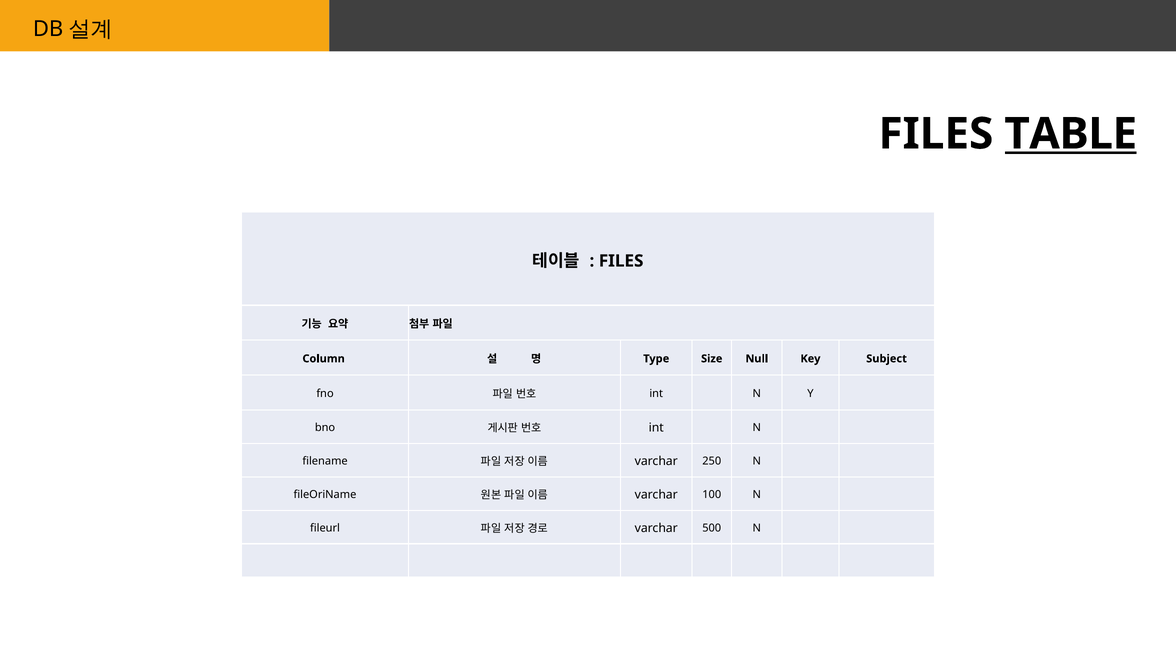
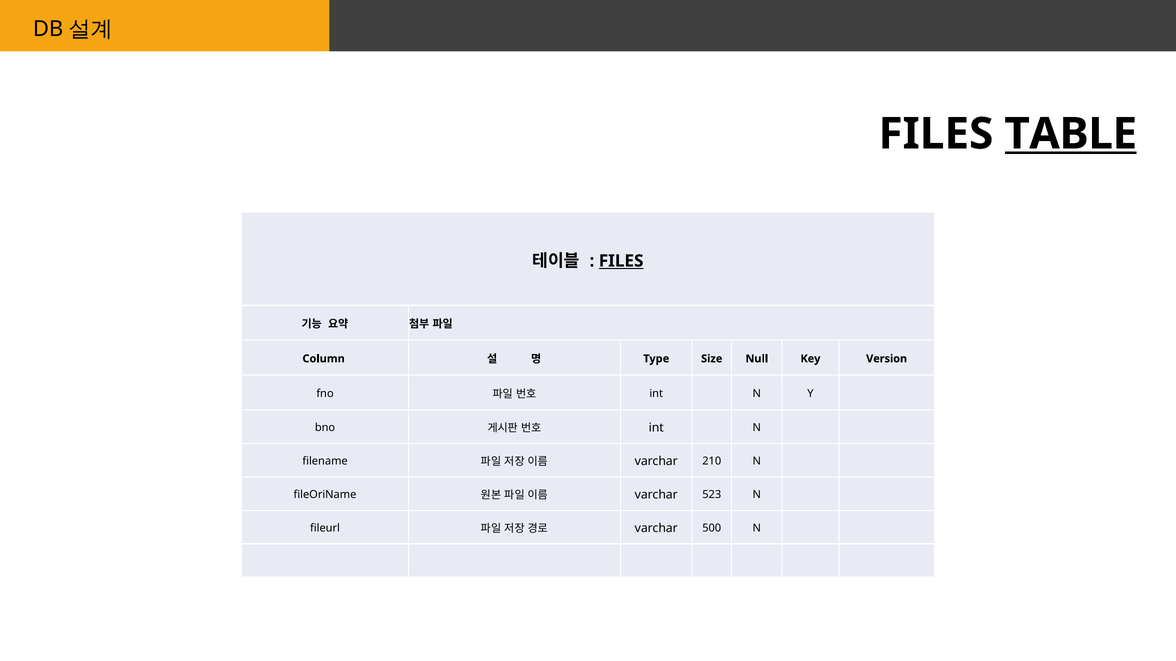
FILES underline: none -> present (621, 261)
Subject: Subject -> Version (887, 359)
250: 250 -> 210 (712, 462)
100: 100 -> 523 (712, 495)
